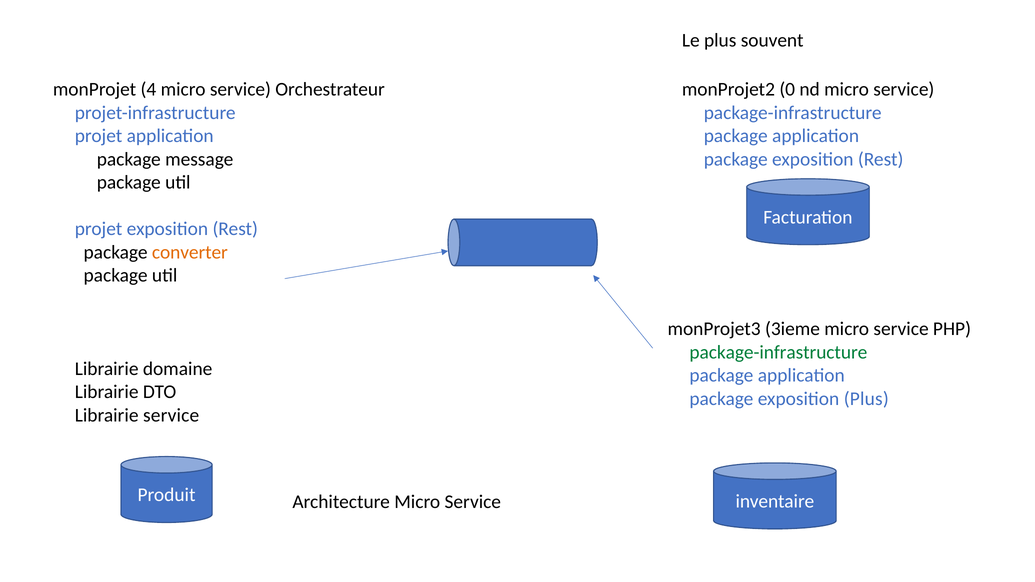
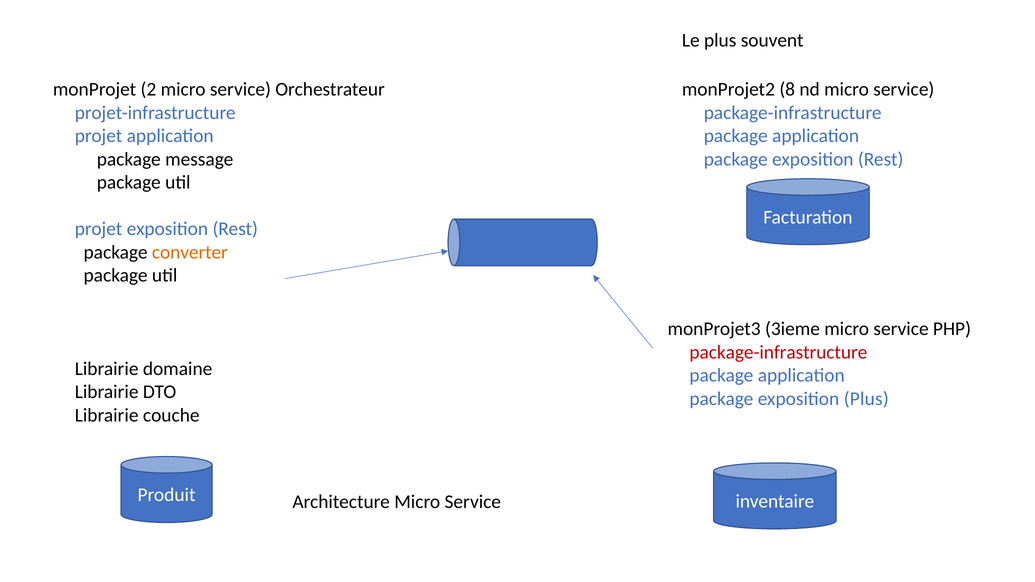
4: 4 -> 2 (148, 89)
0: 0 -> 8 (787, 89)
package-infrastructure colour: green -> red (778, 352)
Librairie service: service -> couche (171, 415)
